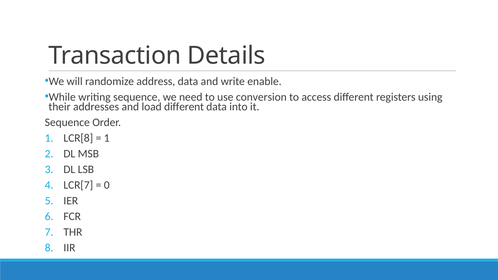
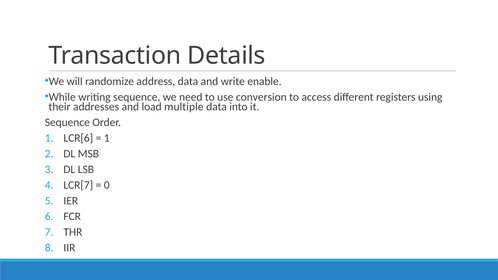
load different: different -> multiple (184, 107)
LCR[8: LCR[8 -> LCR[6 (78, 138)
